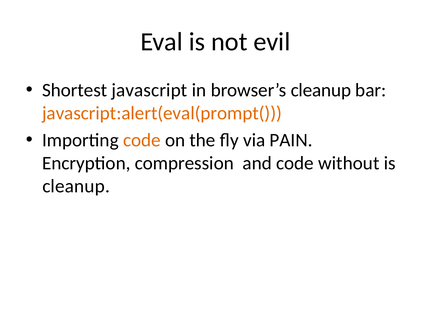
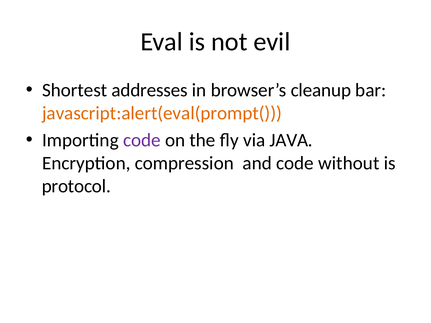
javascript: javascript -> addresses (150, 90)
code colour: orange -> purple (142, 140)
PAIN: PAIN -> JAVA (291, 140)
cleanup: cleanup -> protocol (76, 186)
